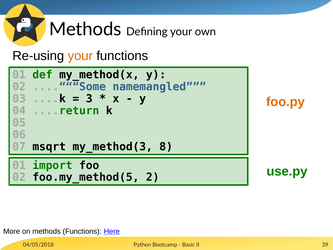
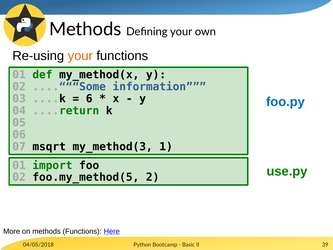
namemangled: namemangled -> information (159, 87)
3: 3 -> 6 (89, 99)
foo.py colour: orange -> blue (285, 102)
8: 8 -> 1 (166, 147)
